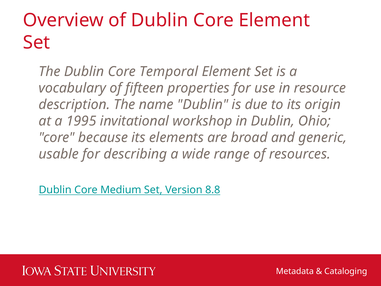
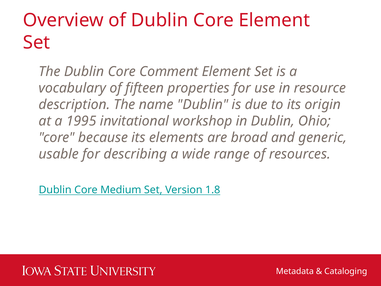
Temporal: Temporal -> Comment (169, 71)
8.8: 8.8 -> 1.8 (213, 190)
